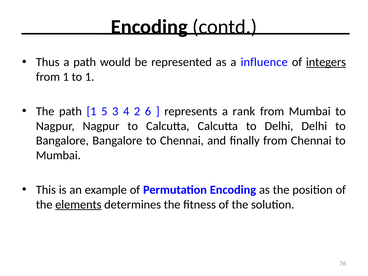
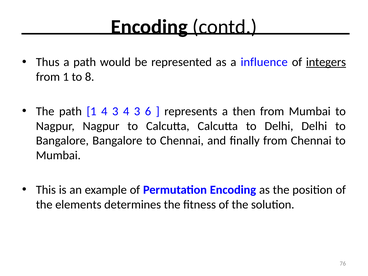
to 1: 1 -> 8 (90, 77)
1 5: 5 -> 4 (104, 111)
3 4 2: 2 -> 3 (137, 111)
rank: rank -> then (244, 111)
elements underline: present -> none (78, 204)
